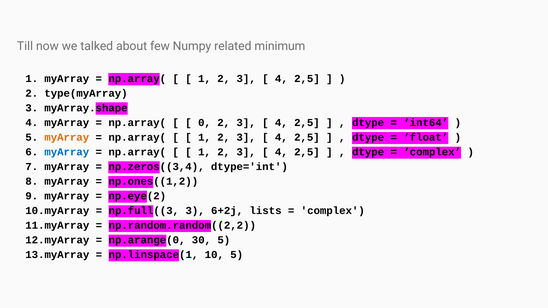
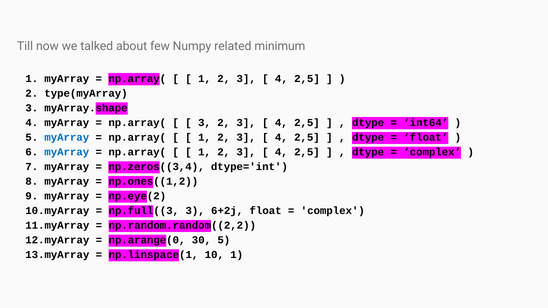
0: 0 -> 3 (204, 123)
myArray colour: orange -> blue (67, 137)
6+2j lists: lists -> float (266, 211)
10 5: 5 -> 1 (237, 255)
